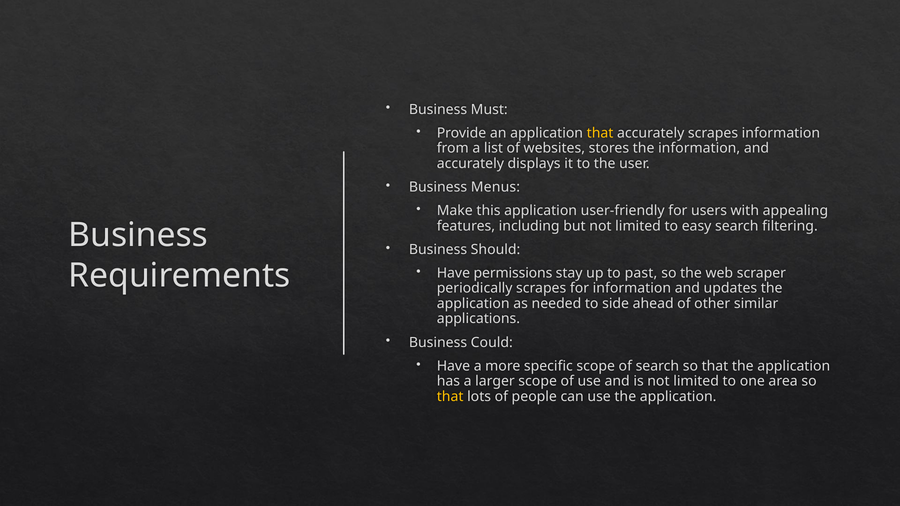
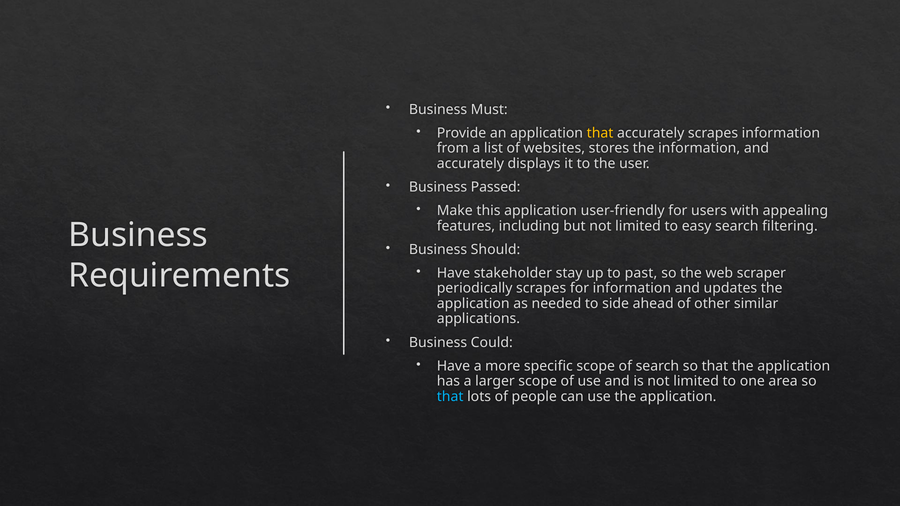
Menus: Menus -> Passed (496, 187)
permissions: permissions -> stakeholder (513, 273)
that colour: yellow -> light blue (450, 397)
